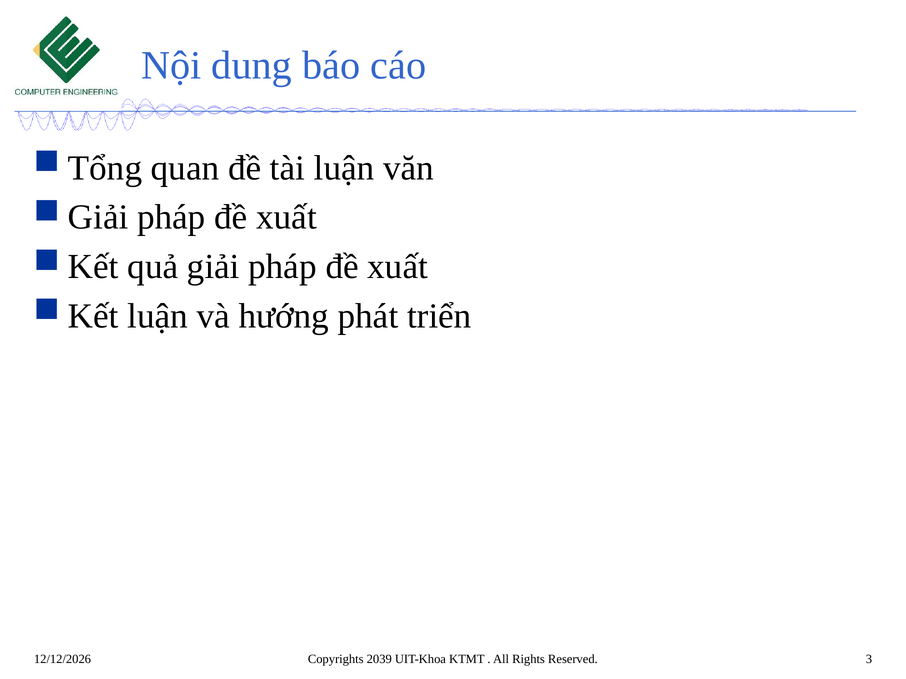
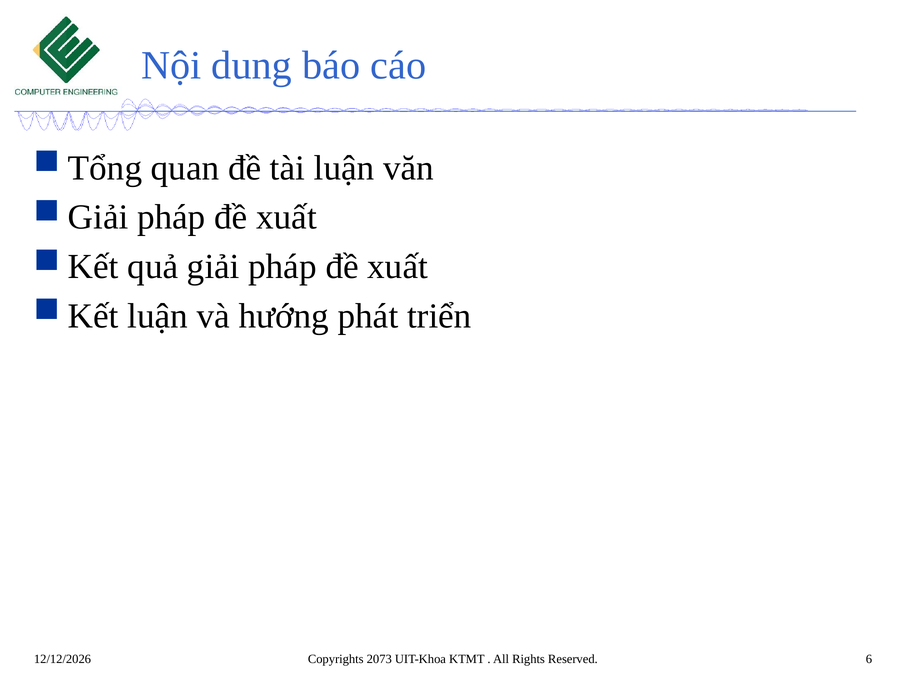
2039: 2039 -> 2073 (379, 659)
3: 3 -> 6 (869, 659)
